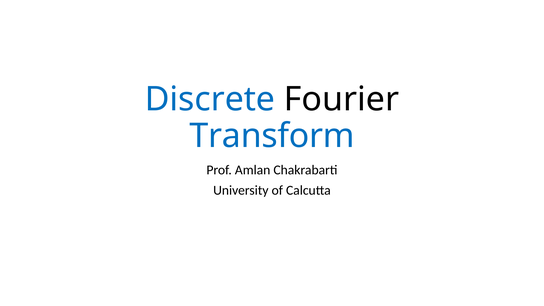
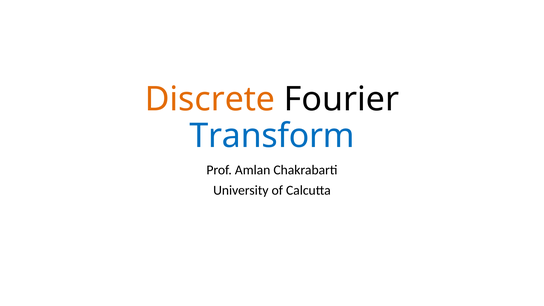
Discrete colour: blue -> orange (210, 99)
